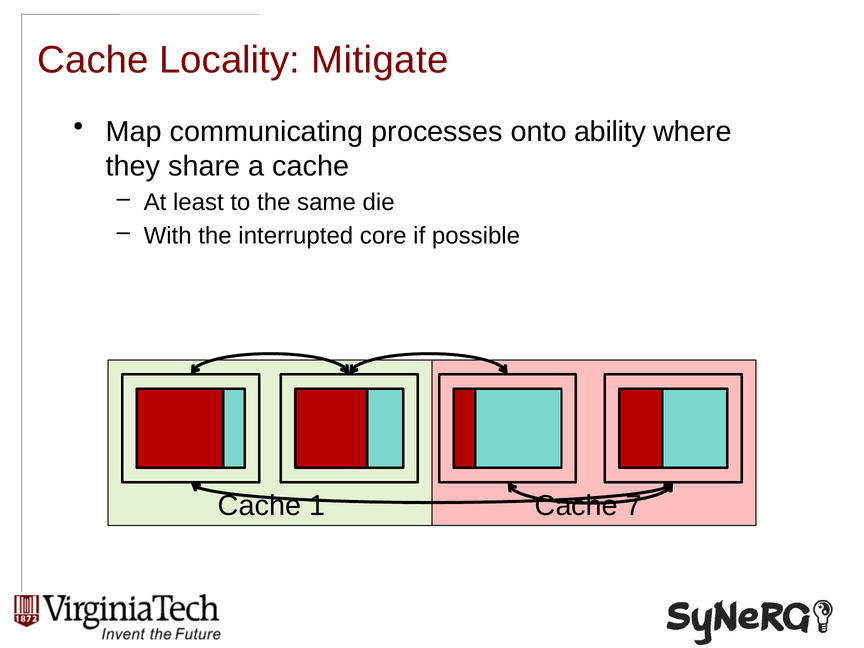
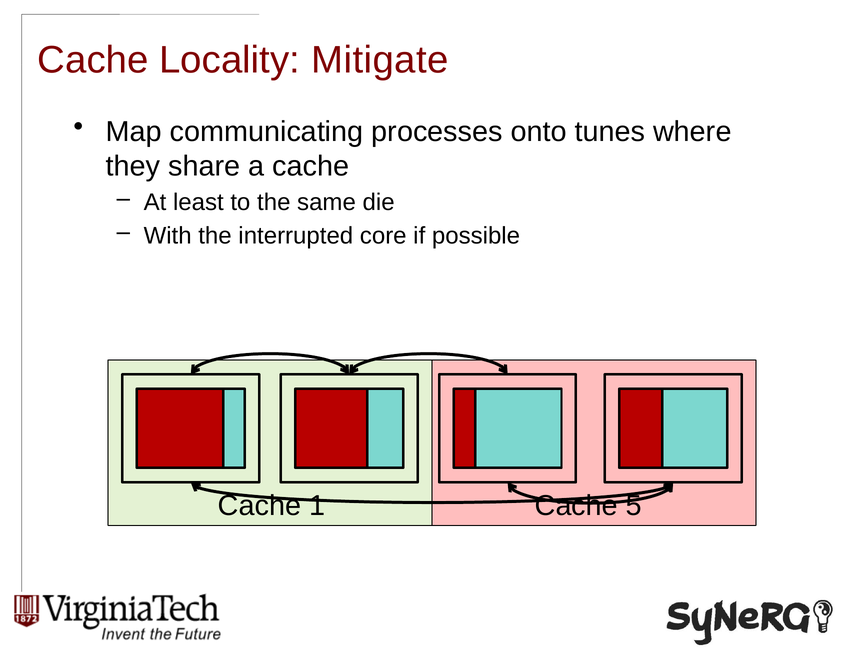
ability: ability -> tunes (610, 132)
7: 7 -> 5 (634, 506)
